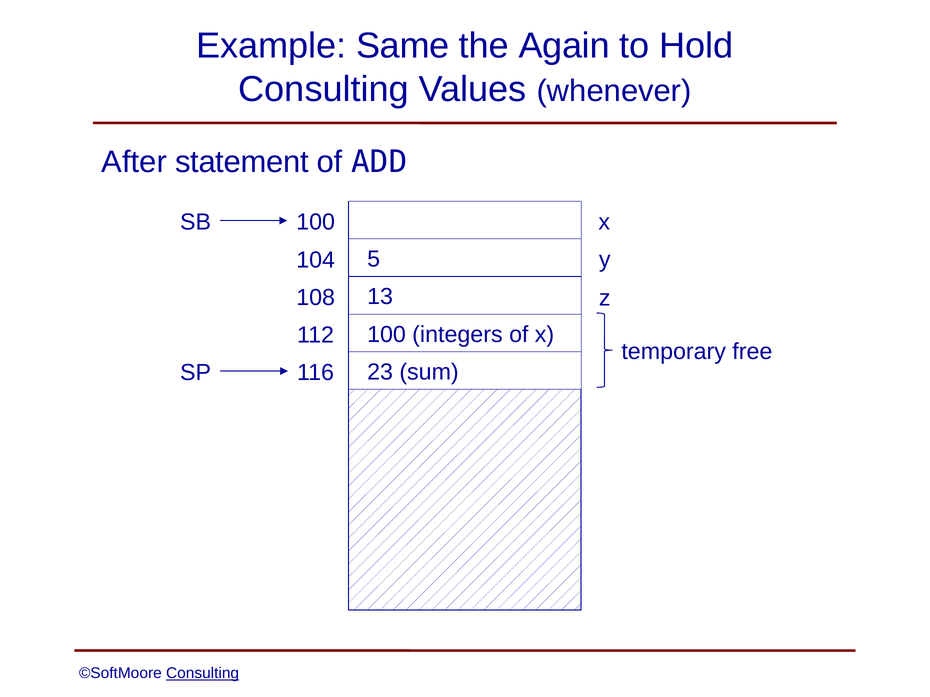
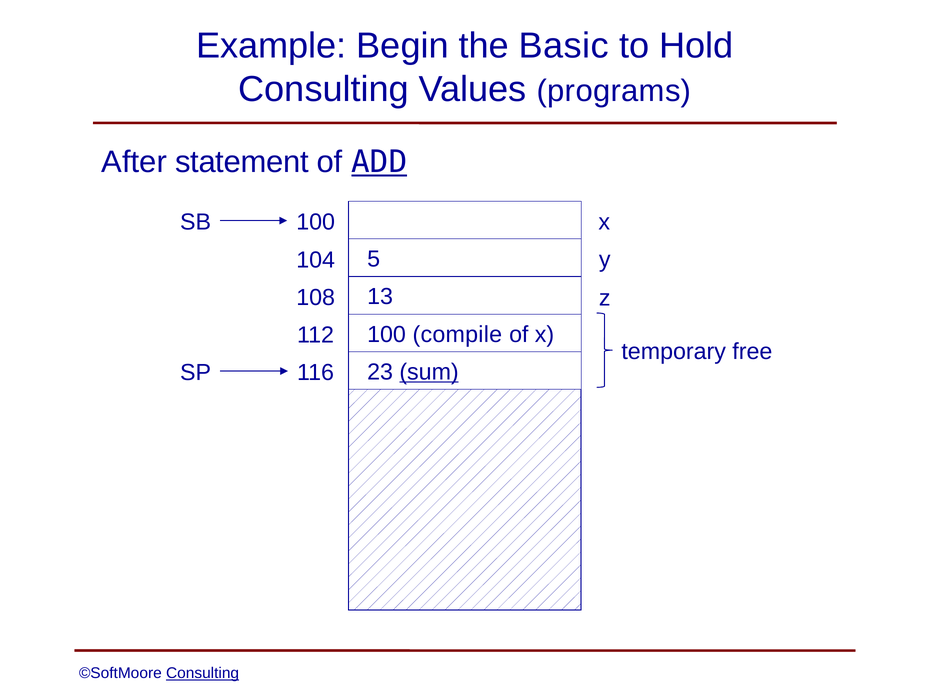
Same: Same -> Begin (403, 46)
Again: Again -> Basic (564, 46)
whenever: whenever -> programs (614, 91)
ADD underline: none -> present (379, 162)
integers: integers -> compile (457, 335)
sum underline: none -> present (429, 372)
